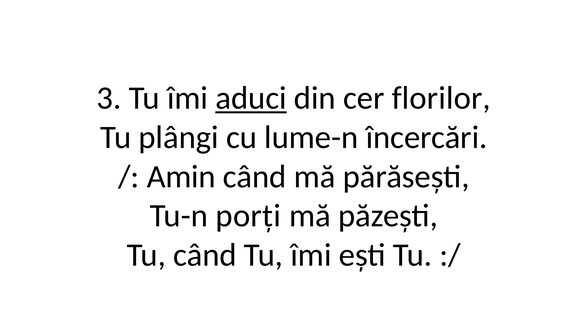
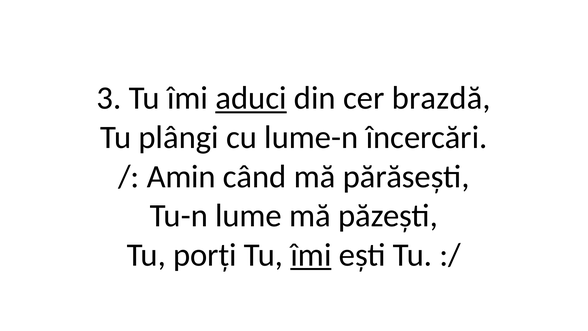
florilor: florilor -> brazdă (441, 98)
porți: porți -> lume (249, 216)
Tu când: când -> porți (205, 255)
îmi underline: none -> present (311, 255)
